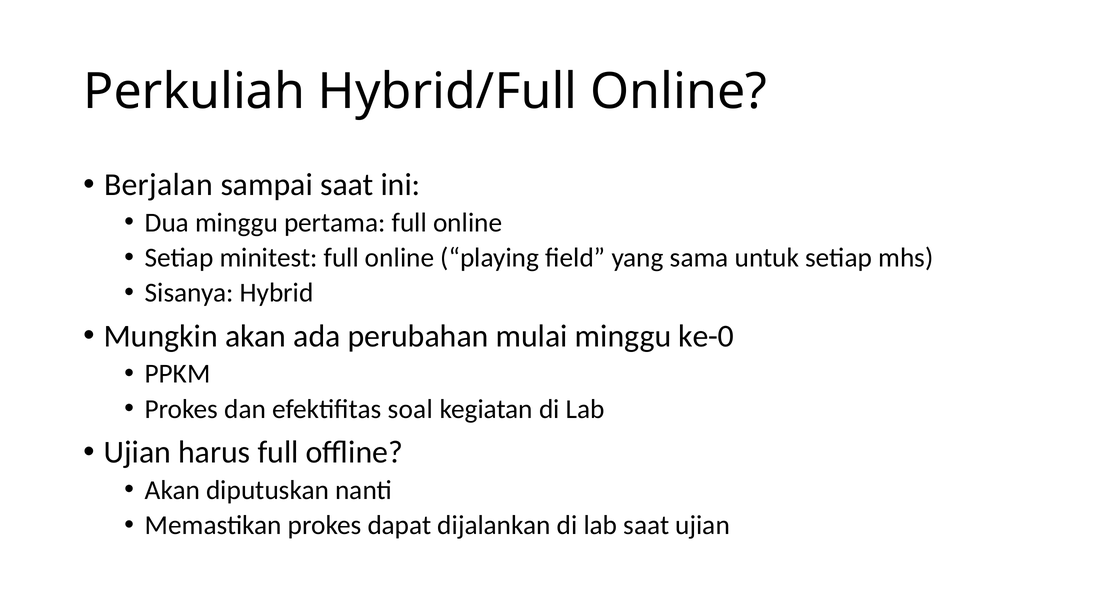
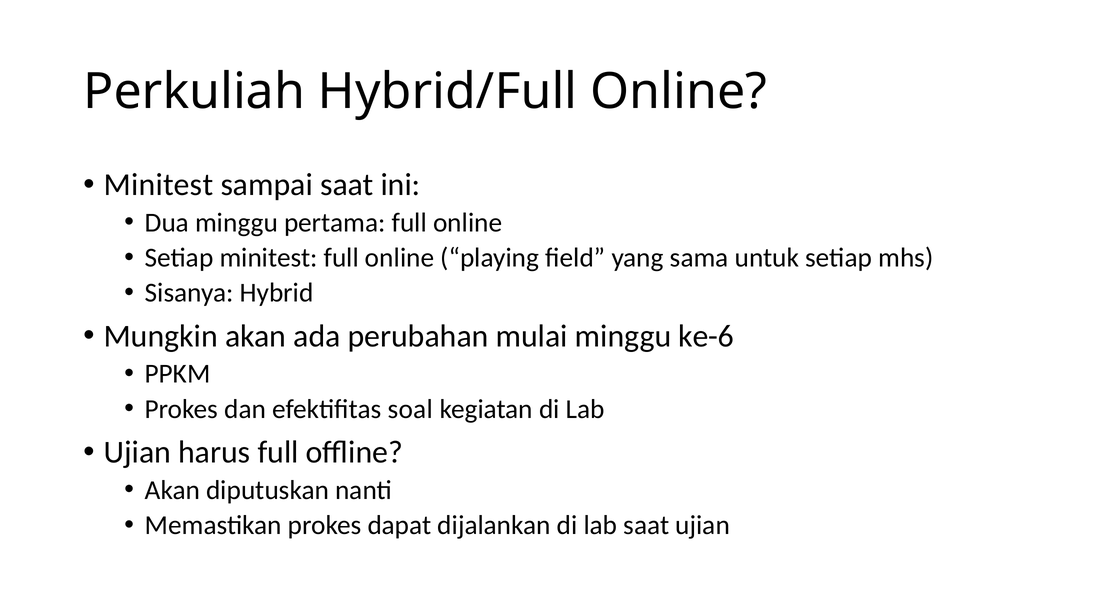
Berjalan: Berjalan -> Minitest (159, 185)
ke-0: ke-0 -> ke-6 (706, 336)
